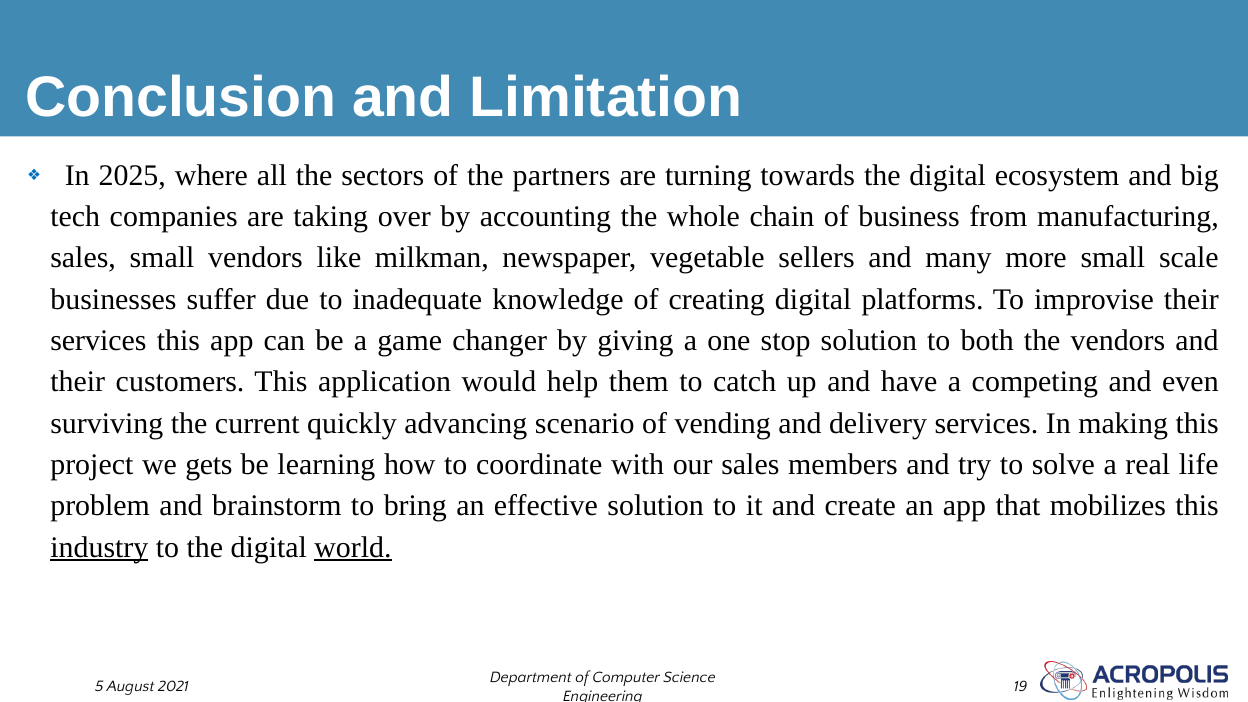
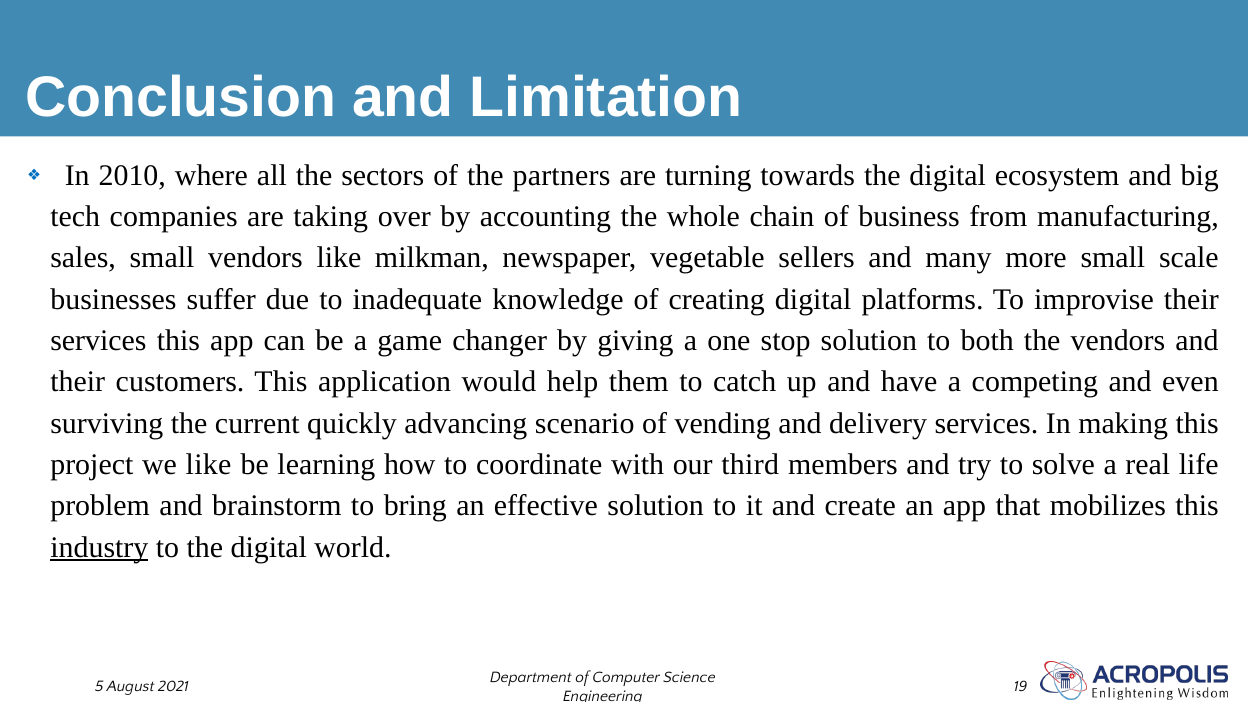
2025: 2025 -> 2010 (132, 175)
we gets: gets -> like (209, 465)
our sales: sales -> third (750, 465)
world underline: present -> none (353, 547)
